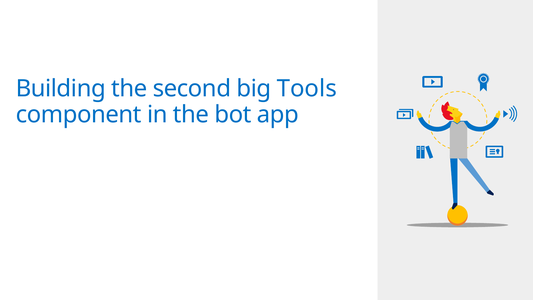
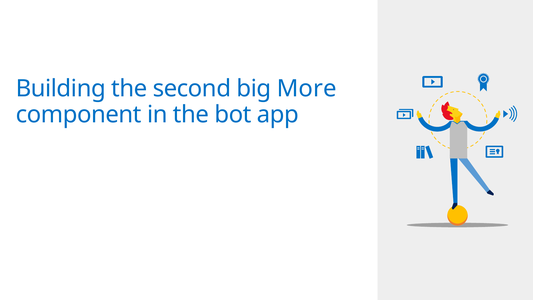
Tools: Tools -> More (307, 89)
